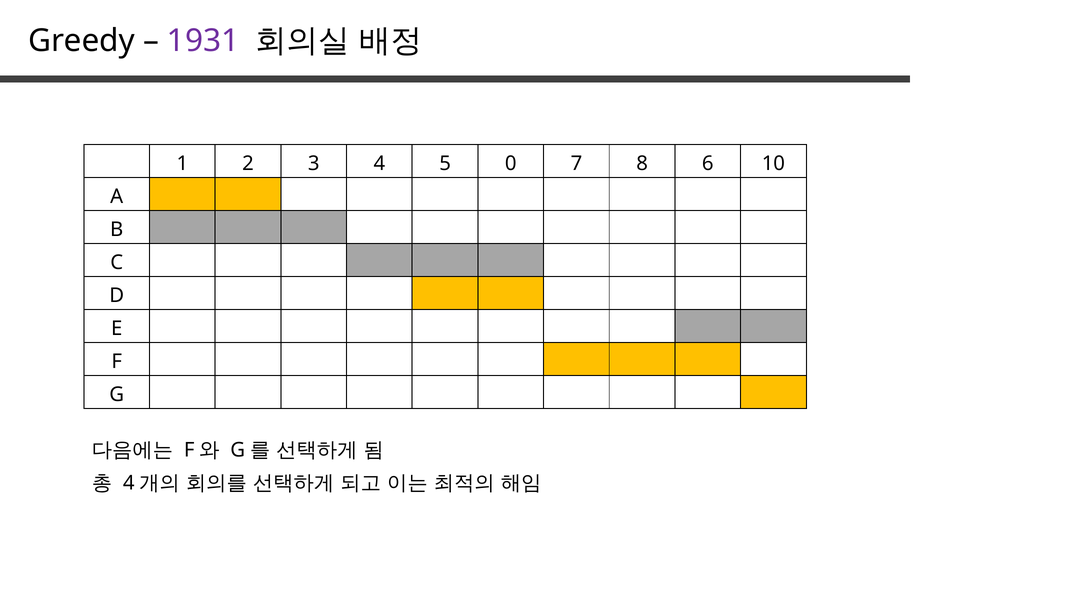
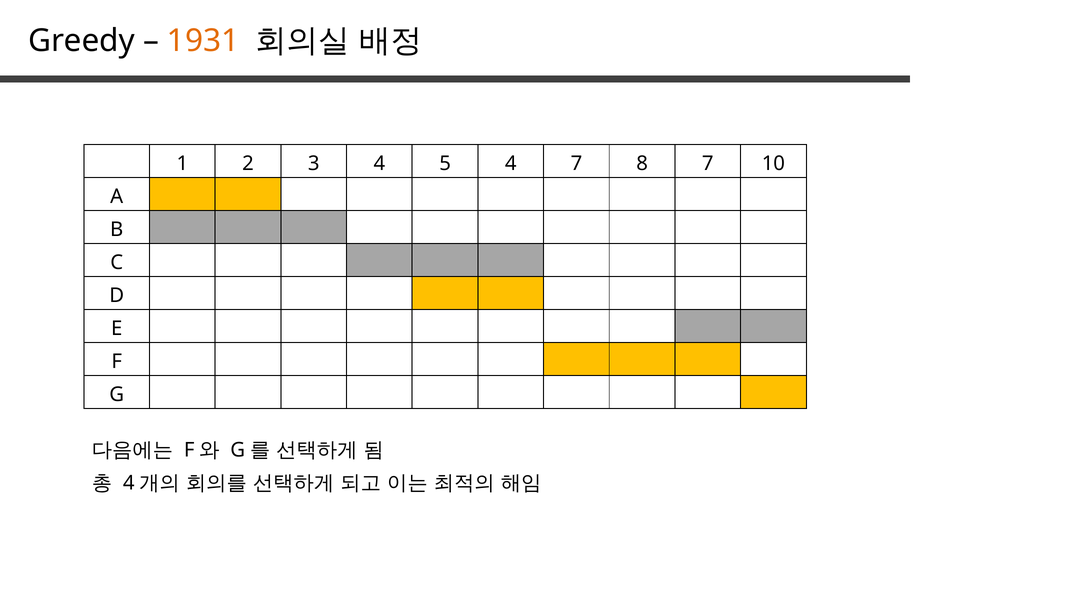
1931 colour: purple -> orange (203, 41)
5 0: 0 -> 4 (511, 164)
8 6: 6 -> 7 (708, 164)
